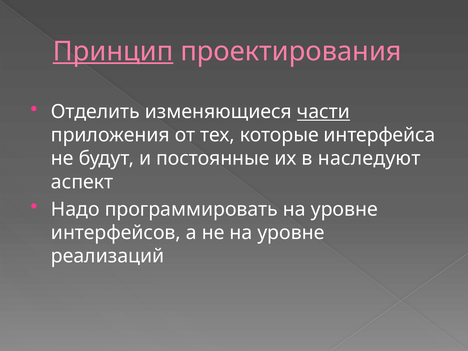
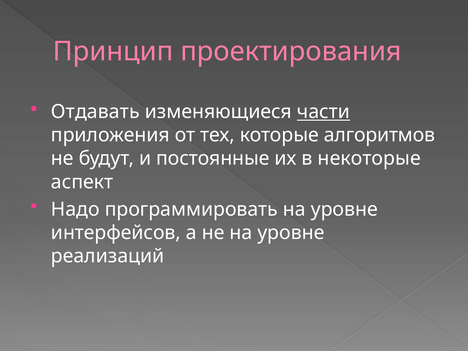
Принцип underline: present -> none (113, 51)
Отделить: Отделить -> Отдавать (95, 112)
интерфейса: интерфейса -> алгоритмов (379, 135)
наследуют: наследуют -> некоторые (369, 159)
